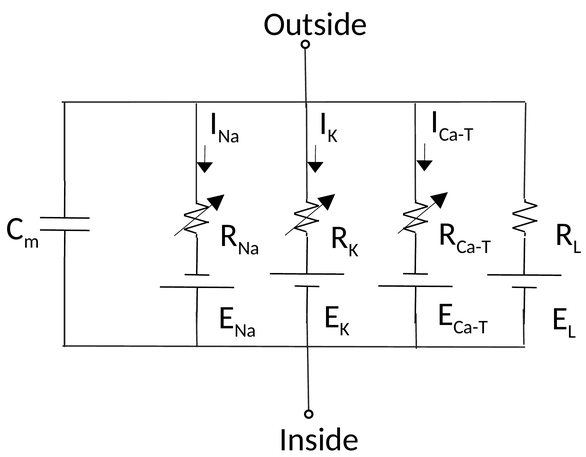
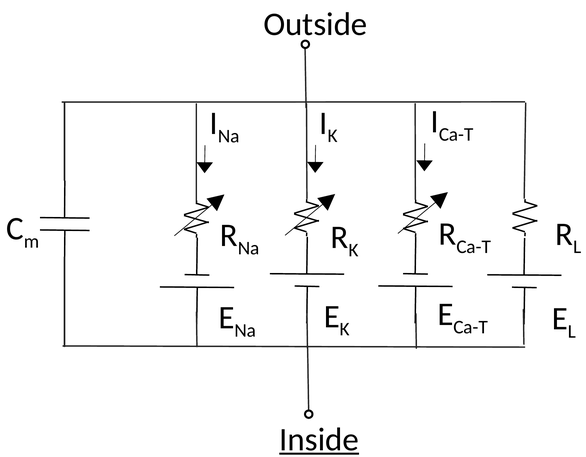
Inside underline: none -> present (319, 440)
